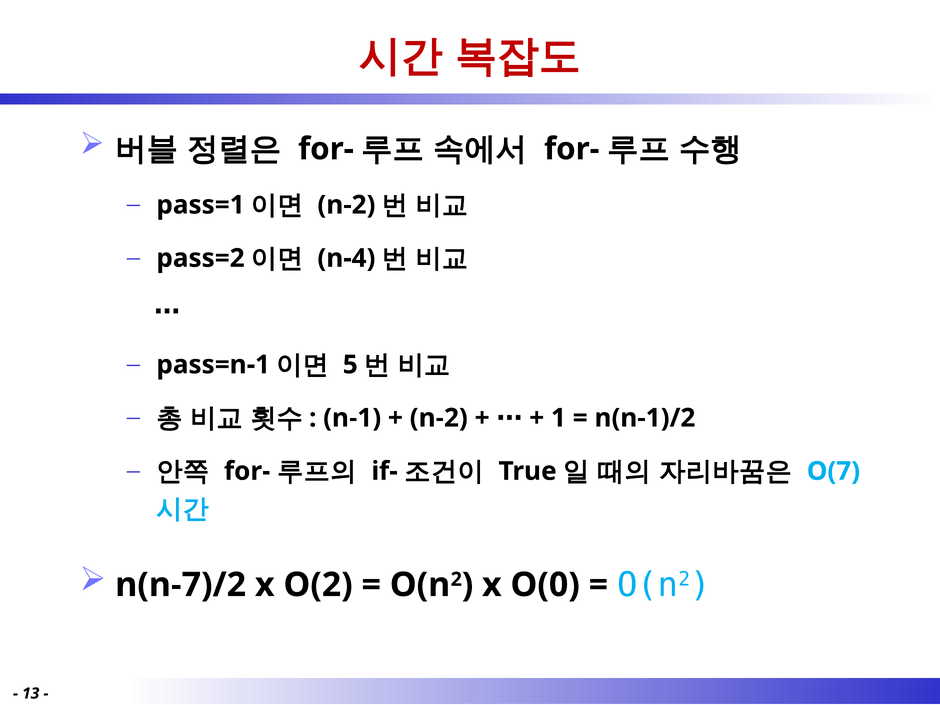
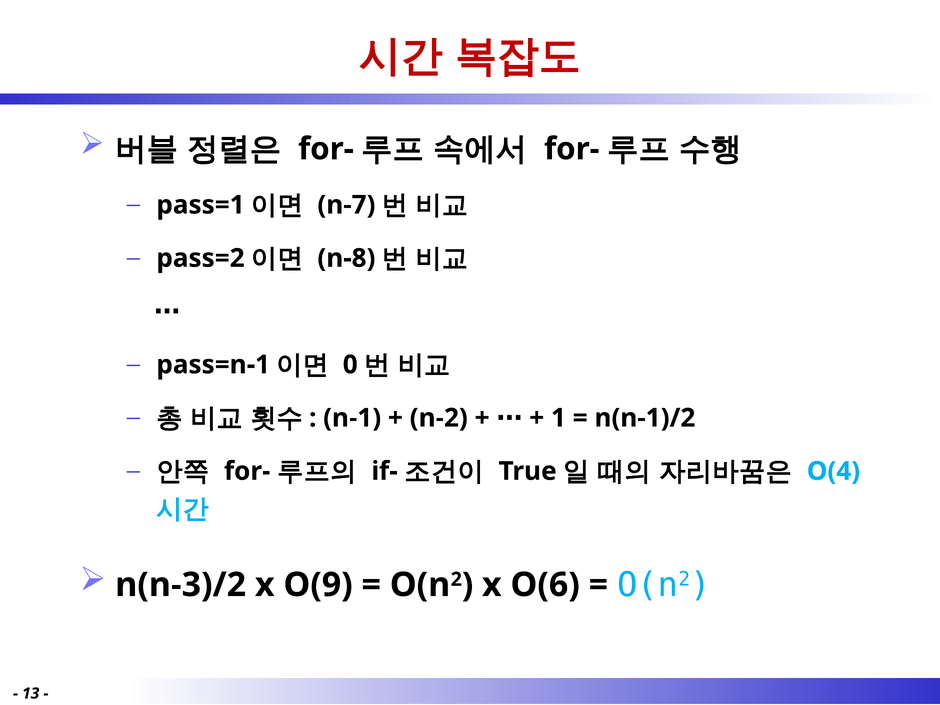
n-2: n-2 -> n-7 (346, 205)
n-4: n-4 -> n-8 (346, 258)
5: 5 -> 0 (350, 365)
O(7: O(7 -> O(4 (833, 471)
n(n-7)/2: n(n-7)/2 -> n(n-3)/2 (181, 585)
O(2: O(2 -> O(9 (318, 585)
O(0: O(0 -> O(6 (545, 585)
